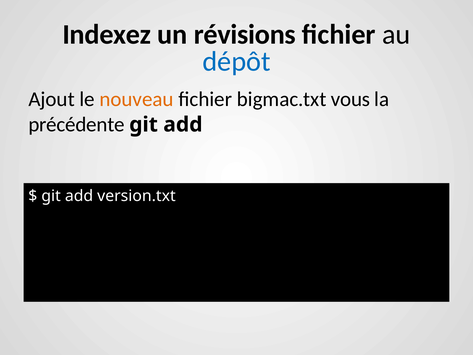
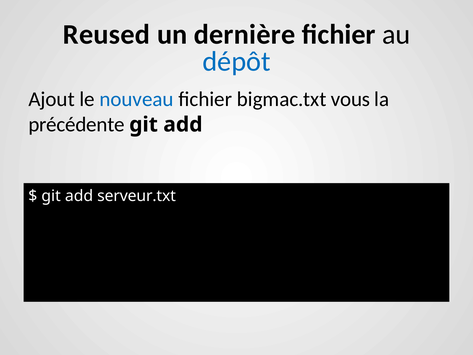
Indexez: Indexez -> Reused (106, 34)
révisions: révisions -> dernière (245, 34)
nouveau colour: orange -> blue (137, 99)
version.txt: version.txt -> serveur.txt (137, 196)
